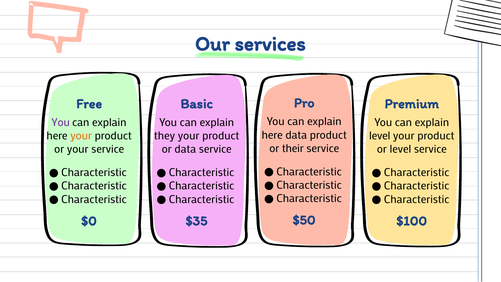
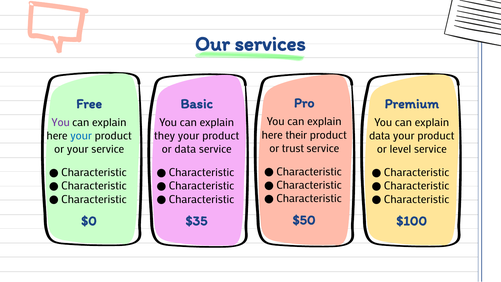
here data: data -> their (296, 135)
your colour: orange -> blue (81, 136)
level: level -> data (380, 136)
their: their -> trust (293, 148)
